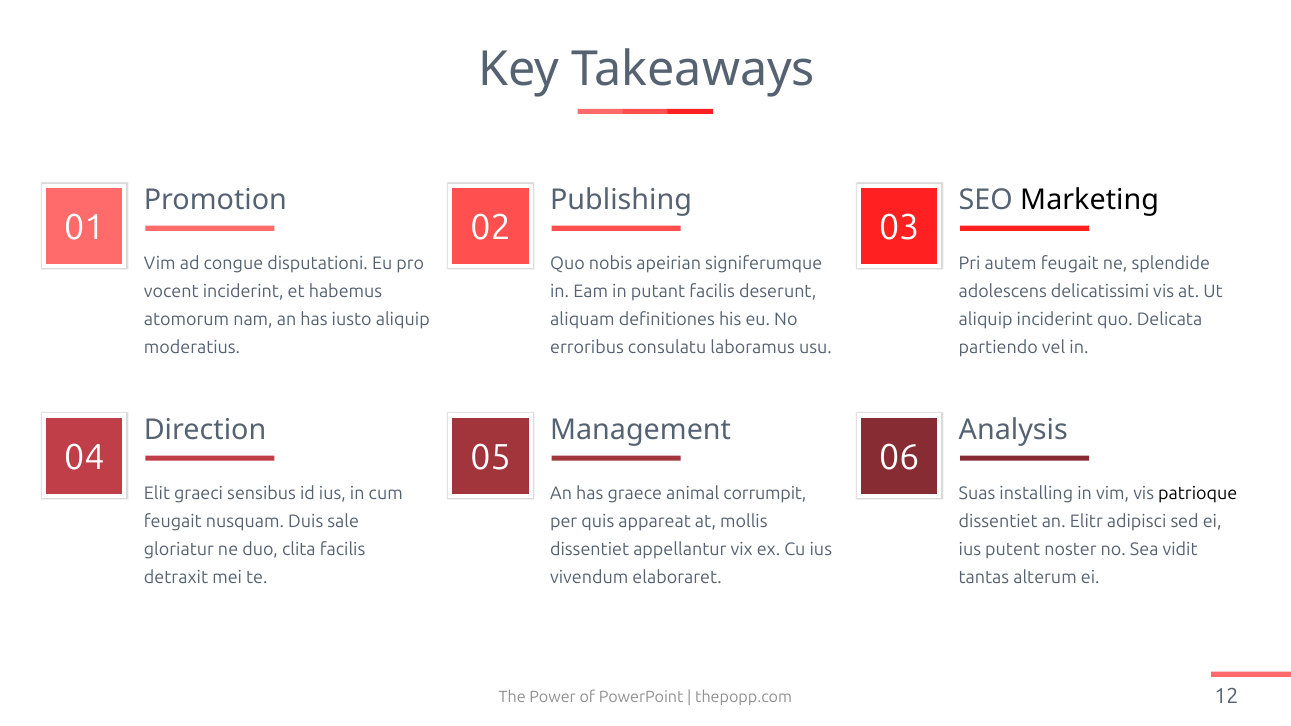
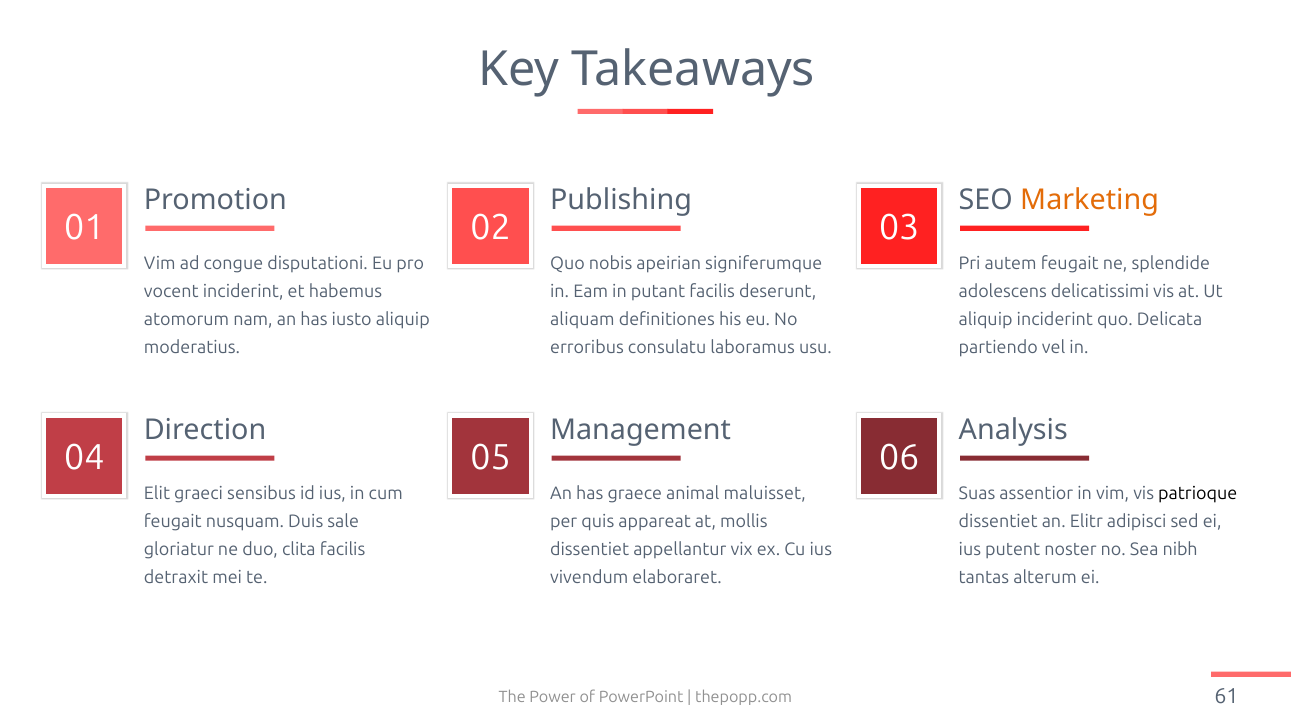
Marketing colour: black -> orange (1090, 200)
corrumpit: corrumpit -> maluisset (765, 493)
installing: installing -> assentior (1036, 493)
vidit: vidit -> nibh (1180, 549)
12: 12 -> 61 (1226, 696)
